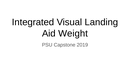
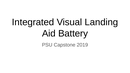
Weight: Weight -> Battery (73, 33)
